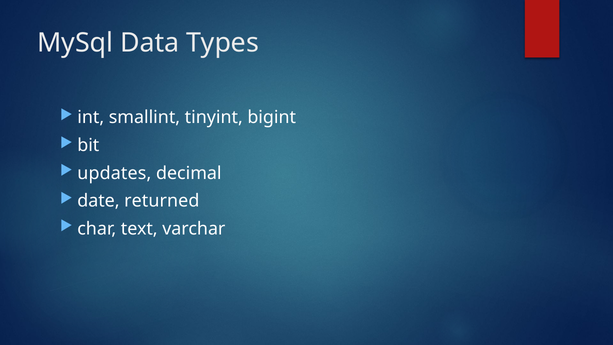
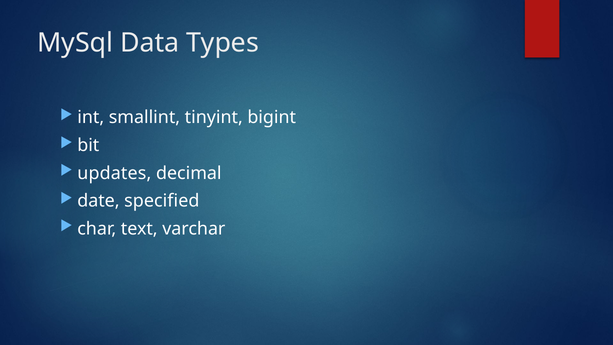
returned: returned -> specified (162, 201)
